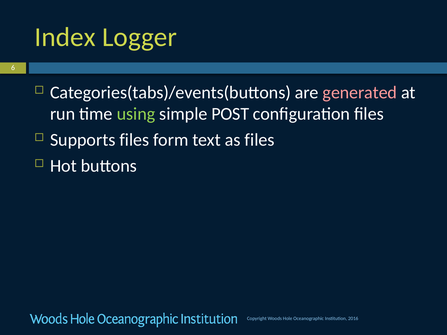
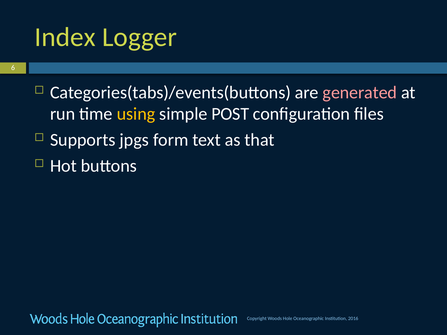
using colour: light green -> yellow (136, 114)
Supports files: files -> jpgs (134, 140)
as files: files -> that (260, 140)
